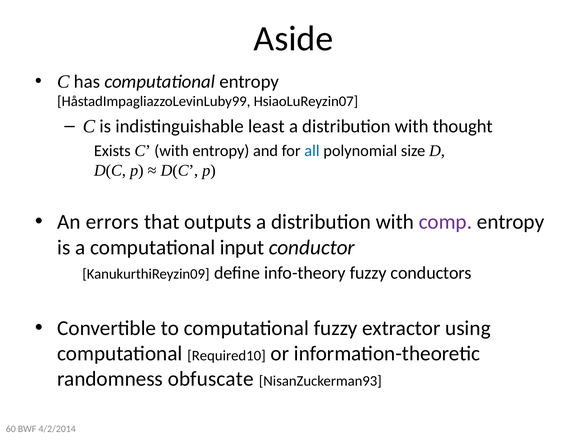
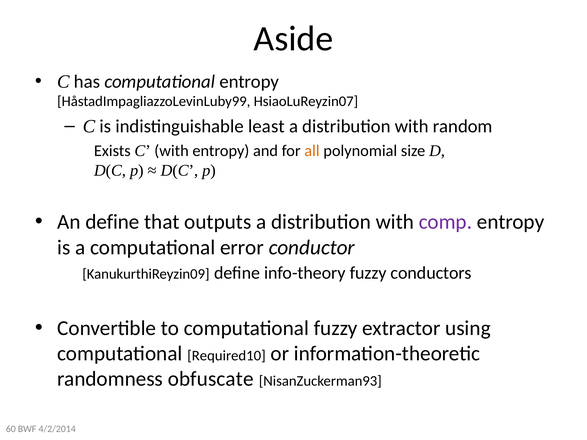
thought: thought -> random (463, 126)
all colour: blue -> orange (312, 151)
An errors: errors -> define (112, 222)
input: input -> error (242, 248)
